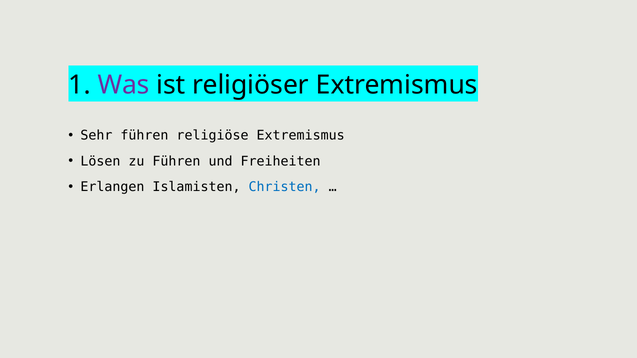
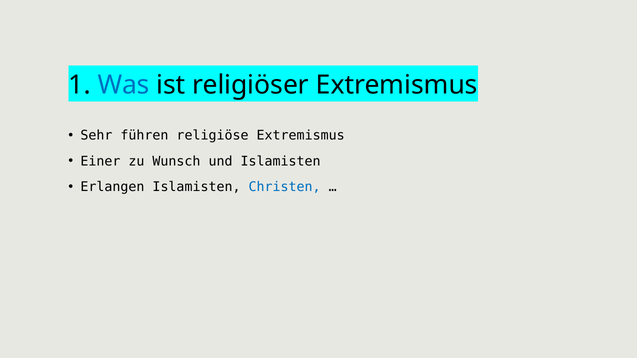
Was colour: purple -> blue (124, 85)
Lösen: Lösen -> Einer (100, 161)
zu Führen: Führen -> Wunsch (176, 161)
und Freiheiten: Freiheiten -> Islamisten (281, 161)
